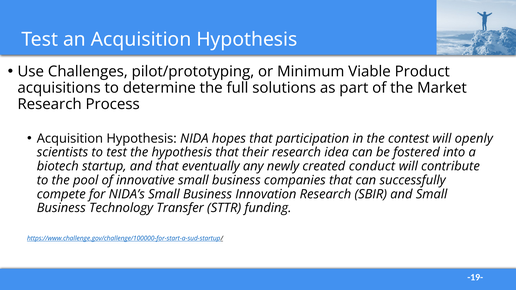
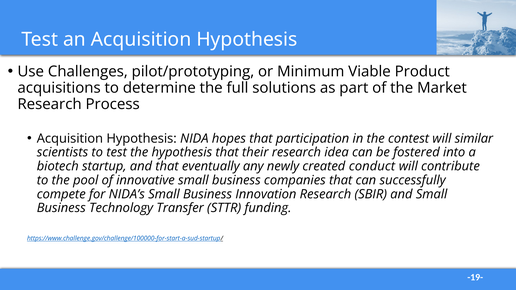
openly: openly -> similar (474, 139)
